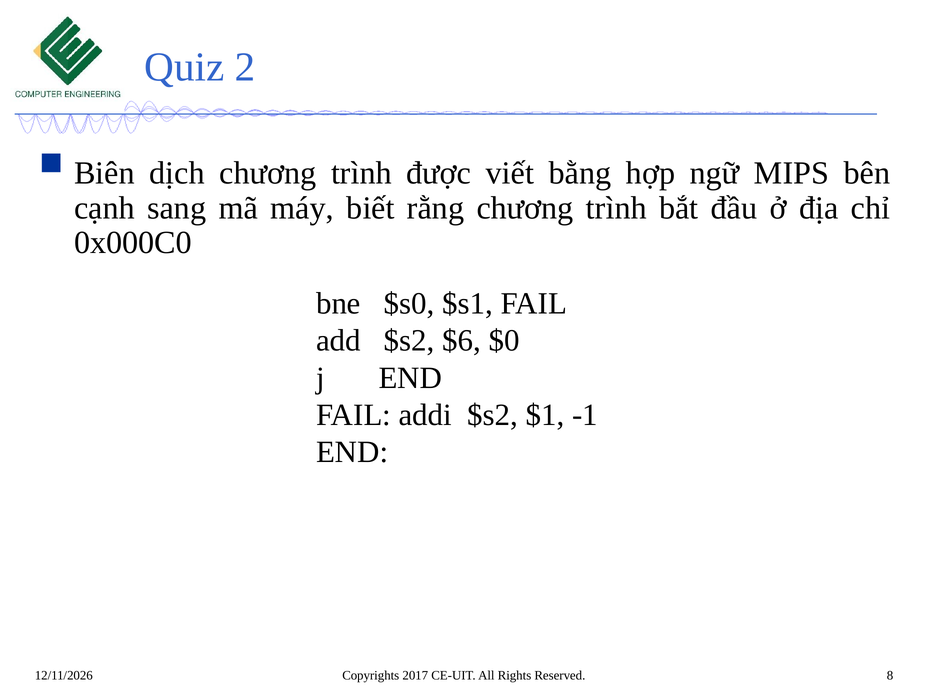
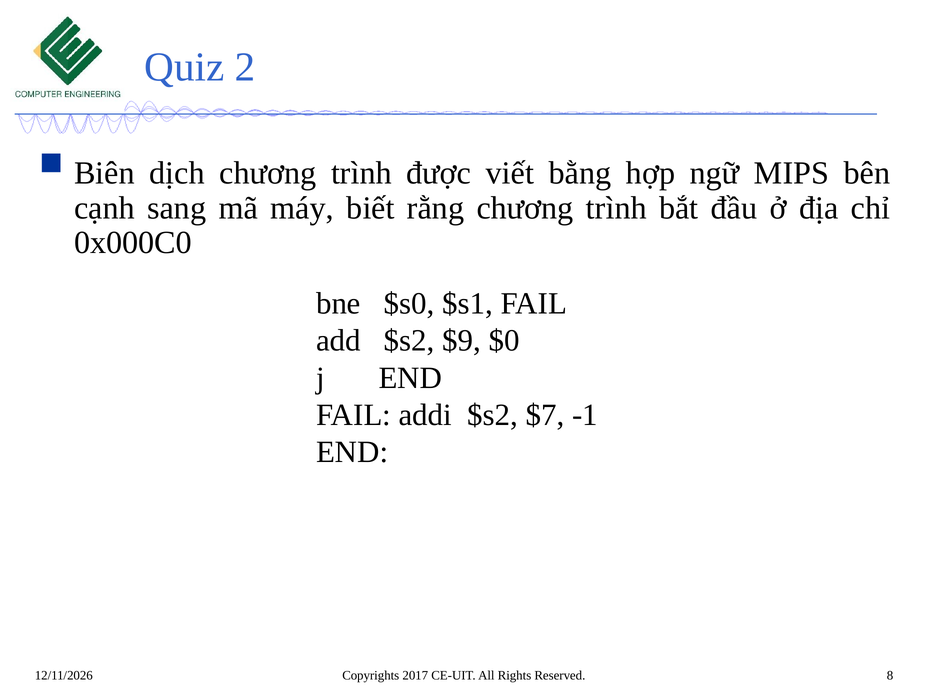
$6: $6 -> $9 (462, 341)
$1: $1 -> $7 (545, 415)
